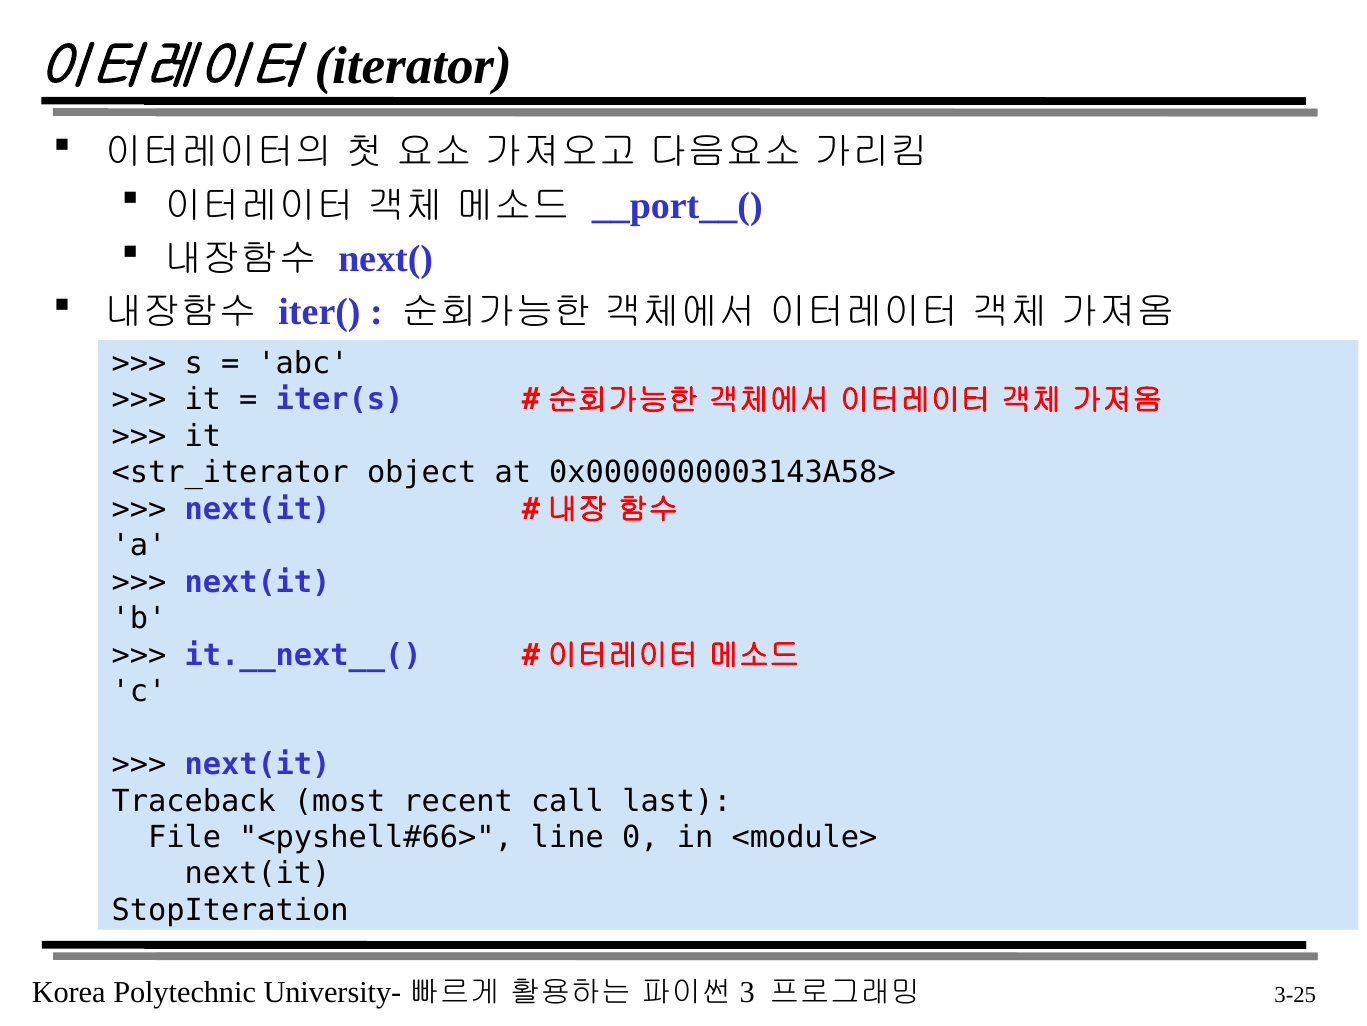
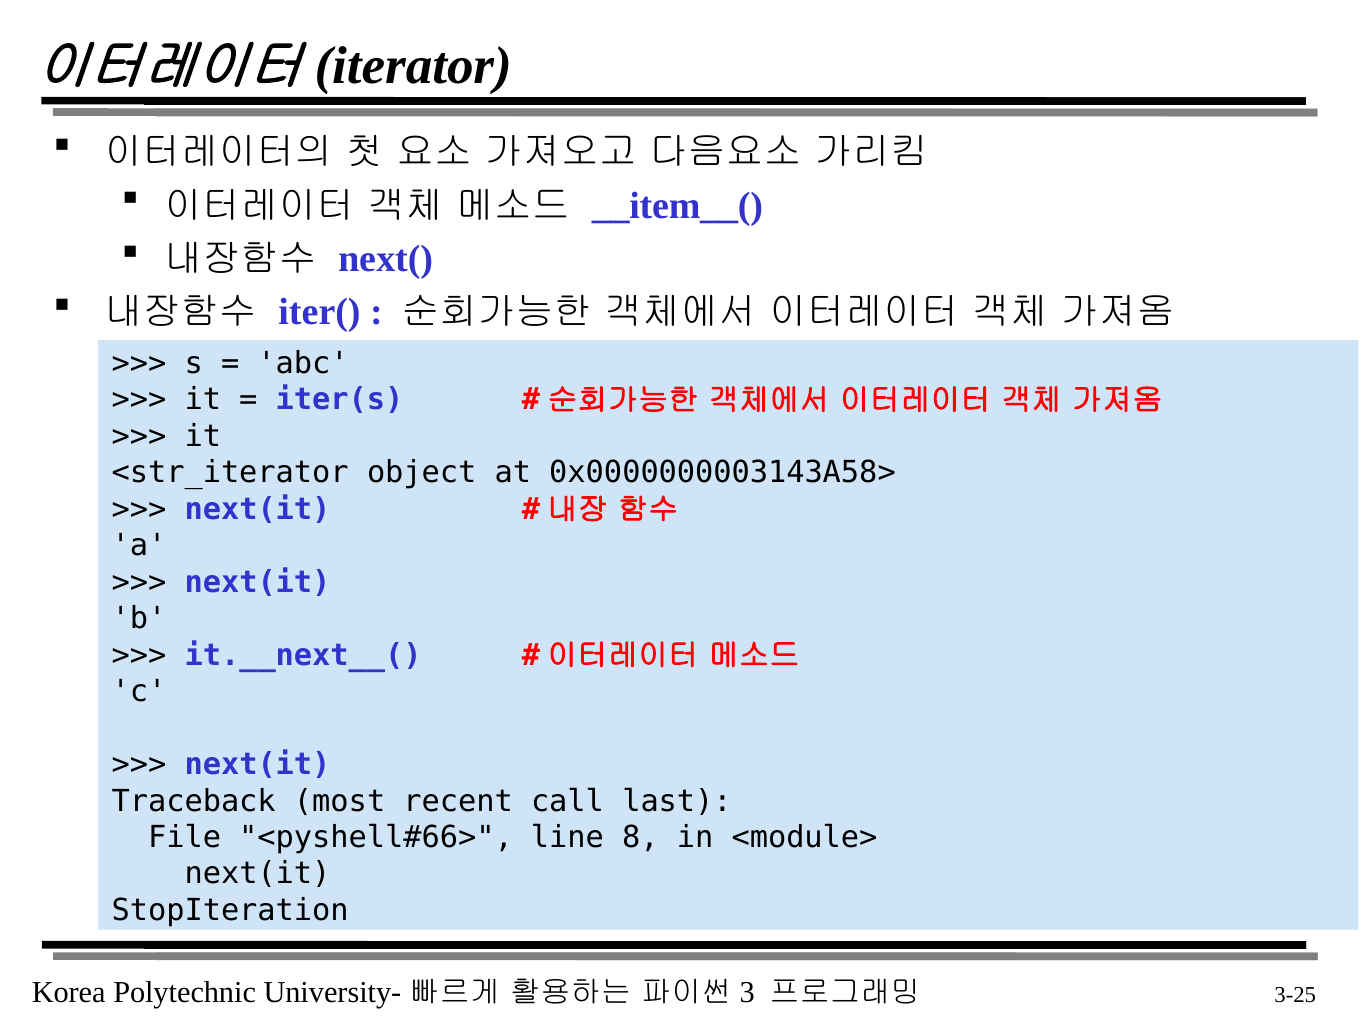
__port__(: __port__( -> __item__( (677, 205)
0: 0 -> 8 (640, 837)
